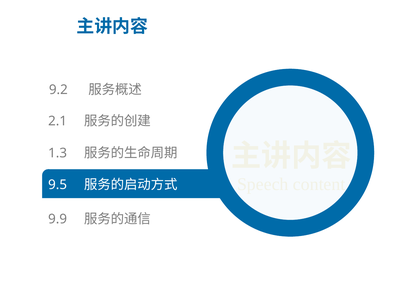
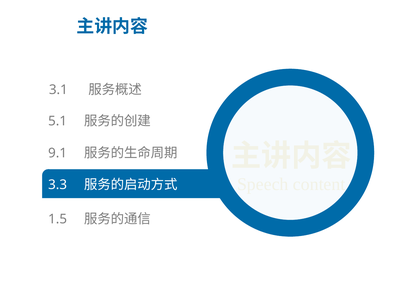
9.2: 9.2 -> 3.1 (58, 90)
2.1: 2.1 -> 5.1 (58, 121)
1.3: 1.3 -> 9.1 (58, 153)
9.5: 9.5 -> 3.3 (58, 185)
9.9: 9.9 -> 1.5 (58, 219)
